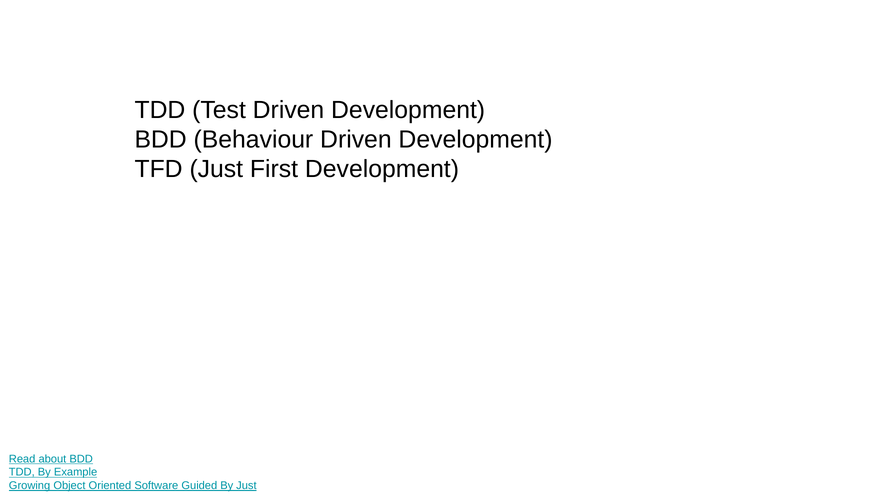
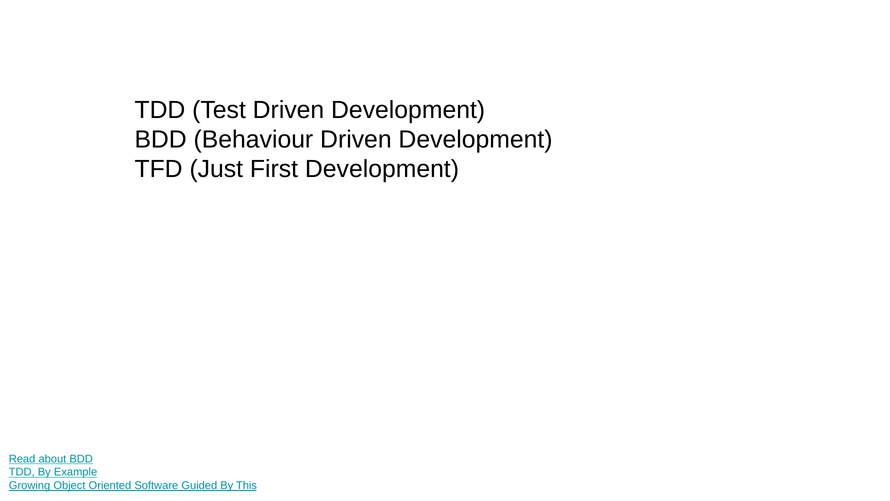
By Just: Just -> This (246, 485)
